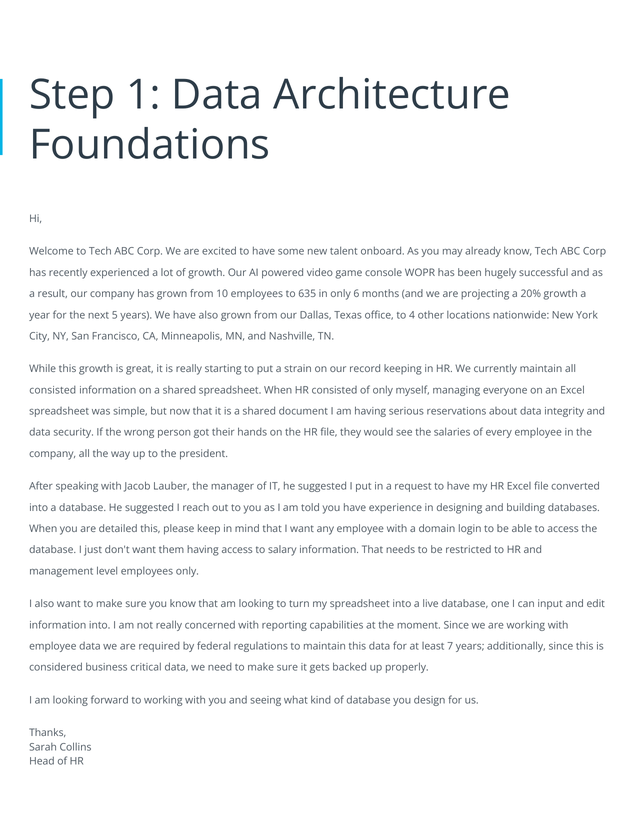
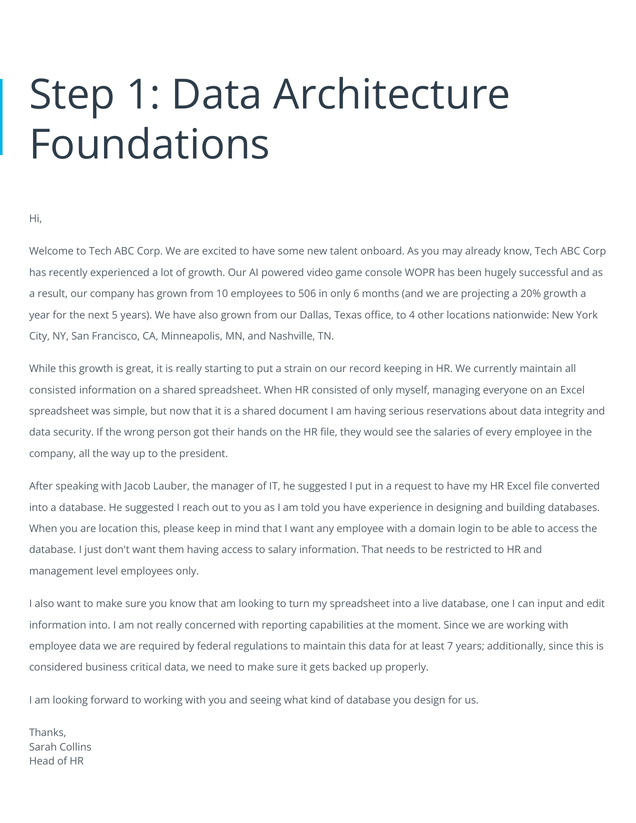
635: 635 -> 506 (307, 294)
detailed: detailed -> location (118, 529)
